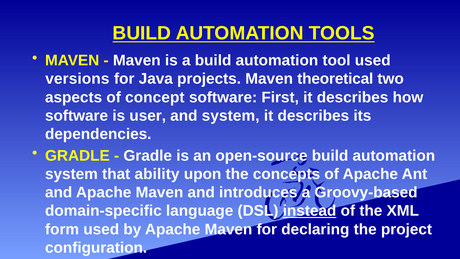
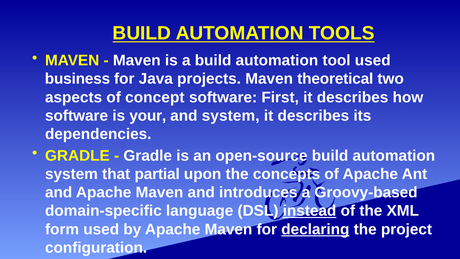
versions: versions -> business (77, 79)
user: user -> your (148, 116)
ability: ability -> partial (157, 174)
declaring underline: none -> present (315, 229)
